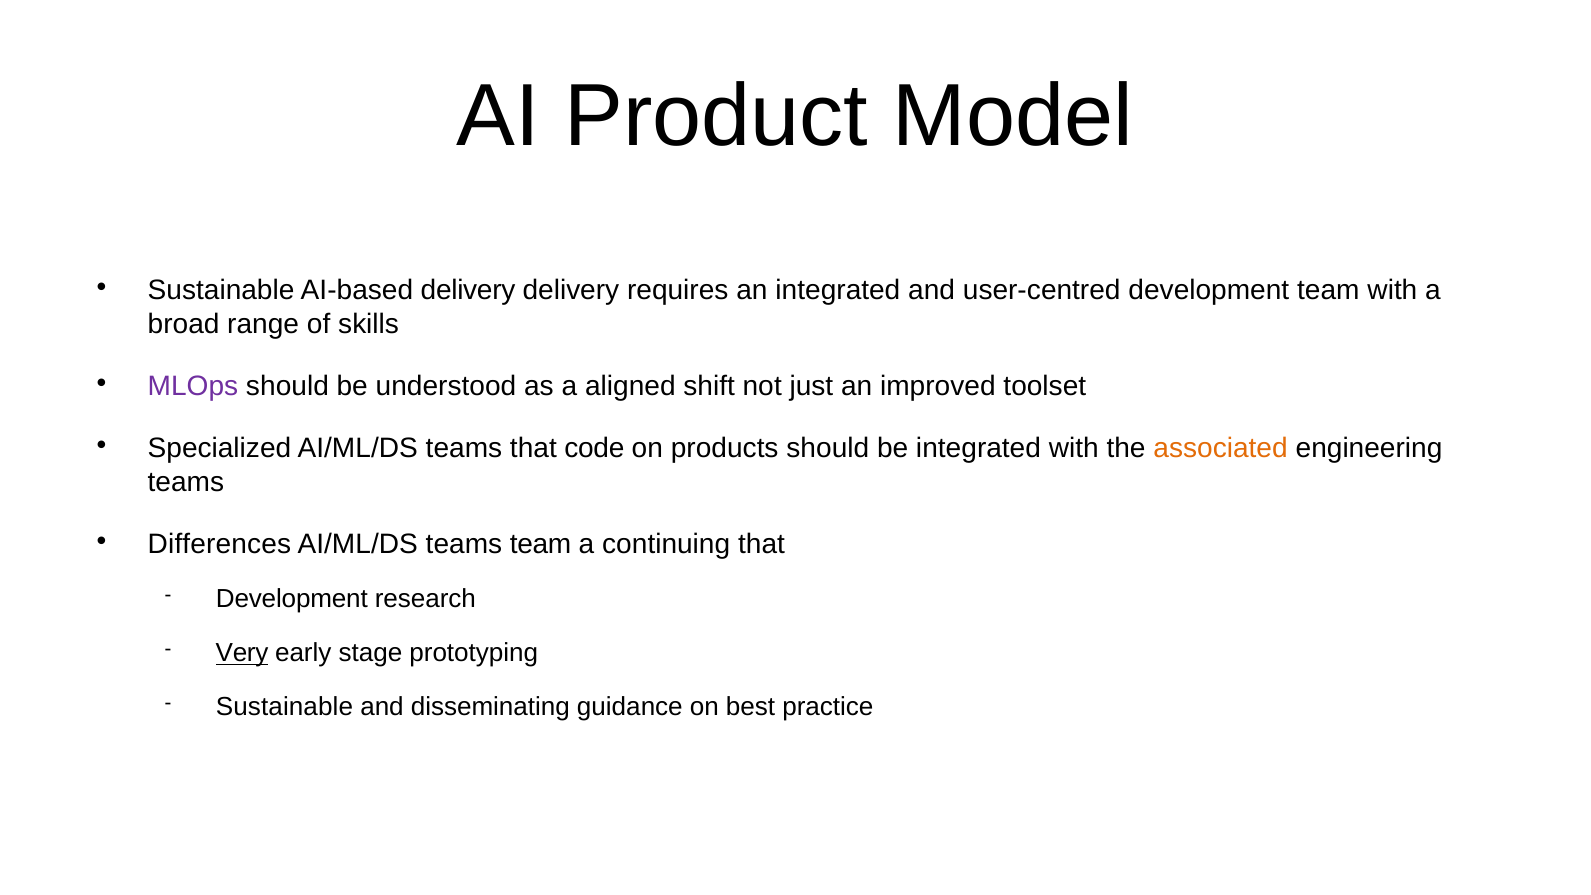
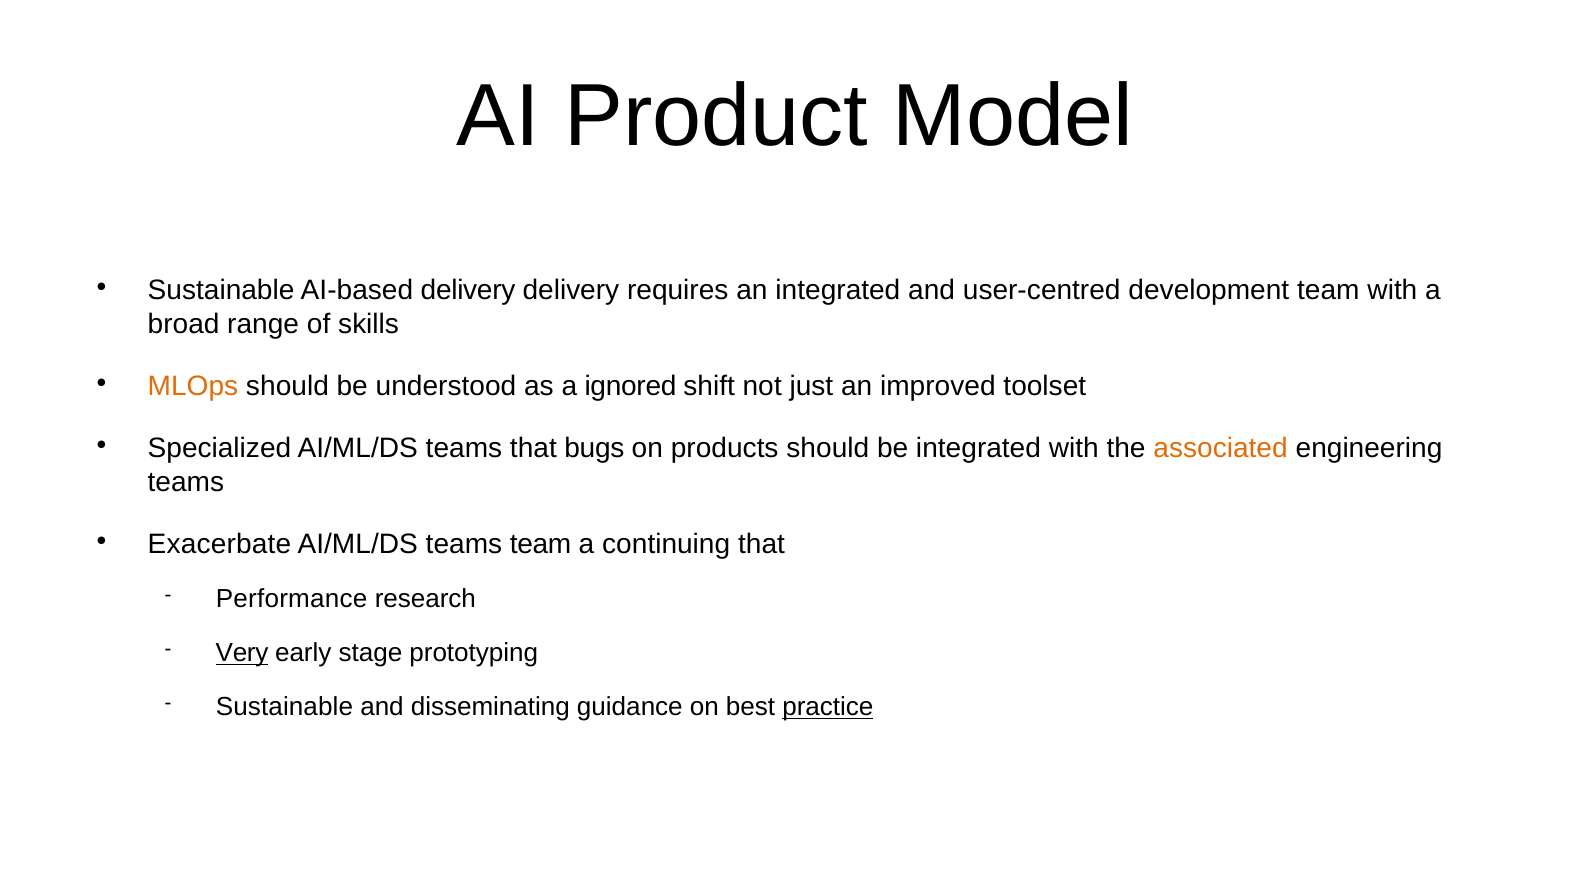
MLOps colour: purple -> orange (193, 386)
aligned: aligned -> ignored (631, 386)
code: code -> bugs (594, 448)
Differences: Differences -> Exacerbate (219, 544)
Development: Development -> Performance (292, 599)
practice underline: none -> present (828, 707)
